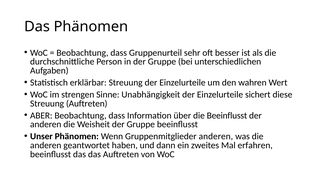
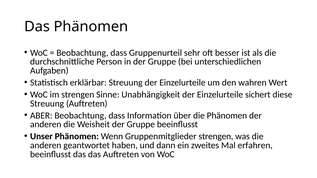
die Beeinflusst: Beeinflusst -> Phänomen (227, 116)
Gruppenmitglieder anderen: anderen -> strengen (216, 137)
